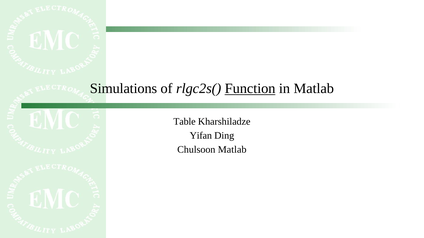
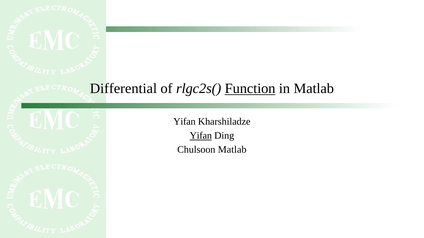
Simulations: Simulations -> Differential (123, 89)
Table: Table -> Yifan (184, 122)
Yifan underline: none -> present (201, 136)
